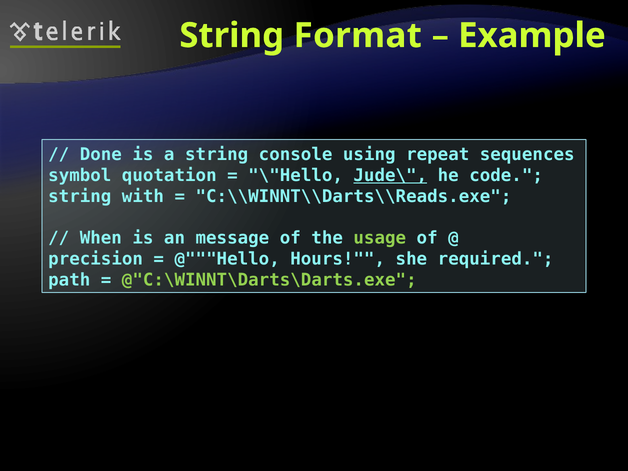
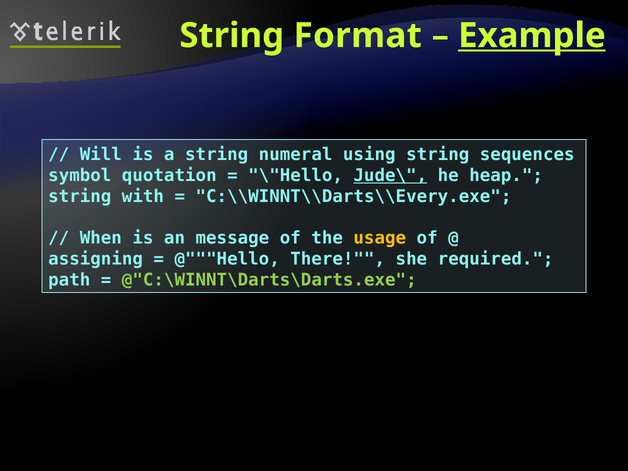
Example underline: none -> present (532, 36)
Done: Done -> Will (101, 154)
console: console -> numeral (296, 154)
using repeat: repeat -> string (438, 154)
code: code -> heap (506, 175)
C:\\WINNT\\Darts\\Reads.exe: C:\\WINNT\\Darts\\Reads.exe -> C:\\WINNT\\Darts\\Every.exe (353, 196)
usage colour: light green -> yellow (380, 238)
precision: precision -> assigning (96, 259)
Hours: Hours -> There (338, 259)
